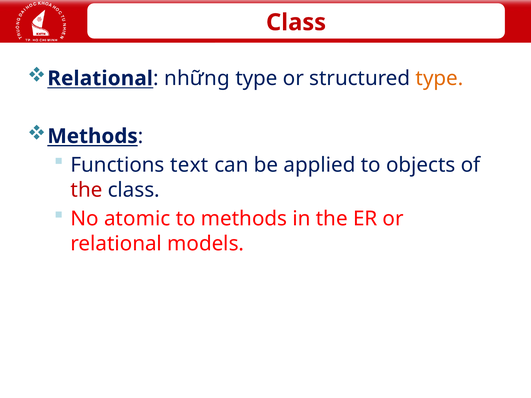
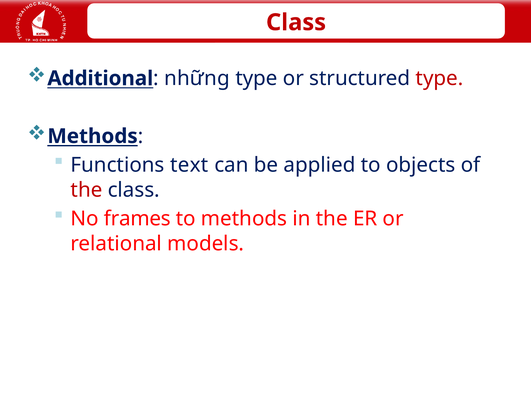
Relational: Relational -> Additional (100, 78)
type colour: orange -> red (440, 78)
atomic: atomic -> frames (137, 219)
